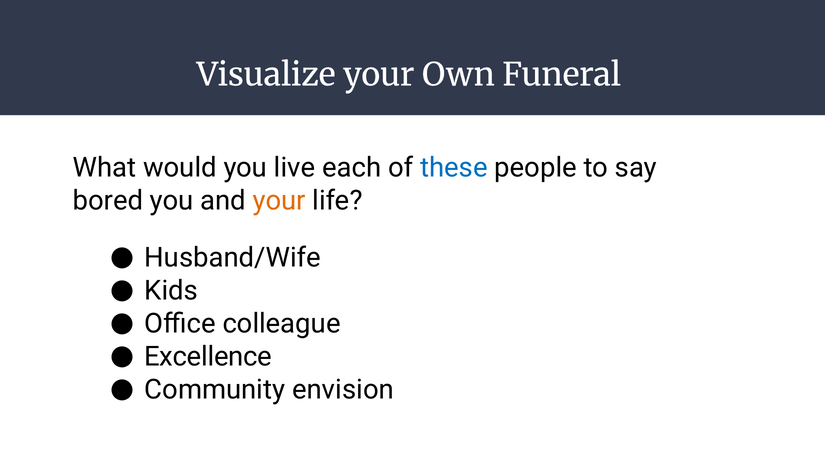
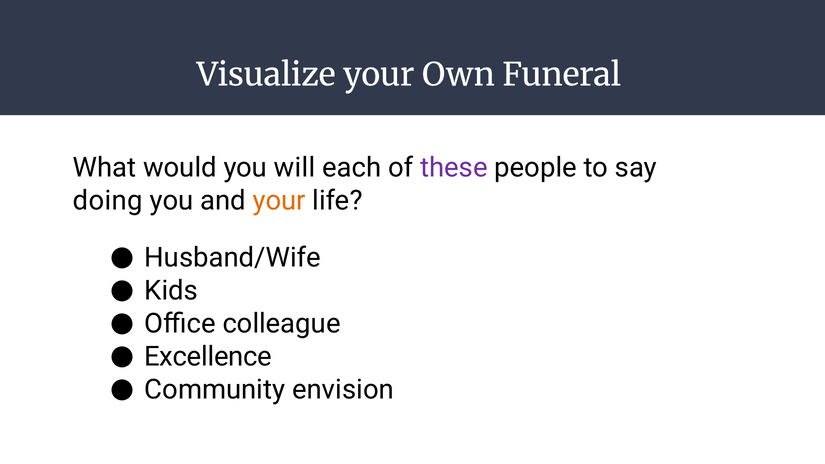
live: live -> will (295, 168)
these colour: blue -> purple (454, 168)
bored: bored -> doing (108, 201)
